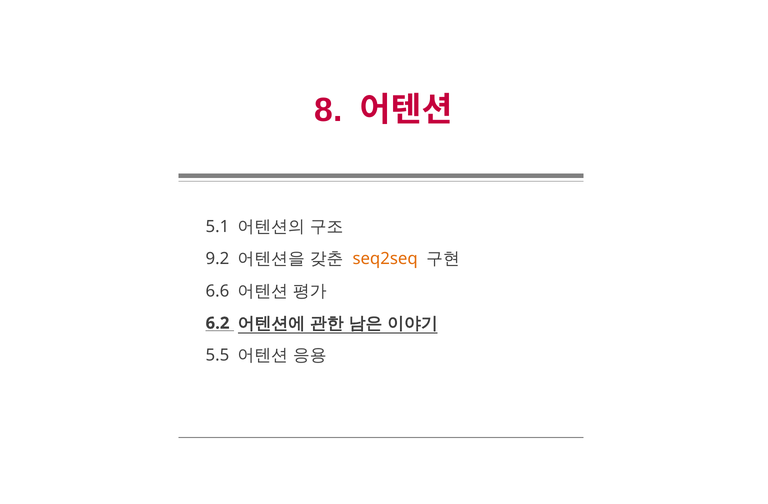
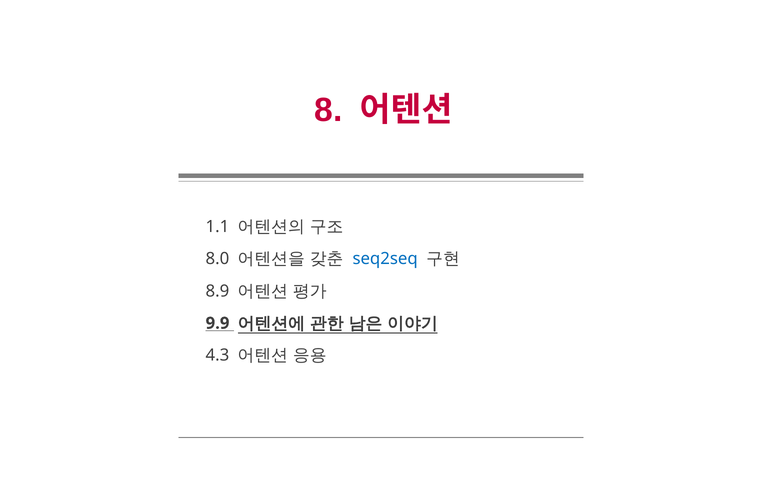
5.1: 5.1 -> 1.1 (217, 227)
9.2: 9.2 -> 8.0 (217, 259)
seq2seq colour: orange -> blue (385, 259)
6.6: 6.6 -> 8.9 (217, 291)
6.2: 6.2 -> 9.9 (218, 323)
5.5: 5.5 -> 4.3 (217, 356)
